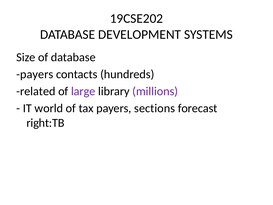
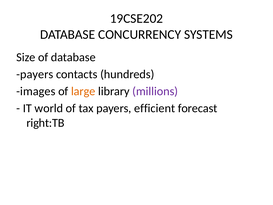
DEVELOPMENT: DEVELOPMENT -> CONCURRENCY (140, 34)
related: related -> images (36, 91)
large colour: purple -> orange (83, 91)
sections: sections -> efficient (155, 108)
